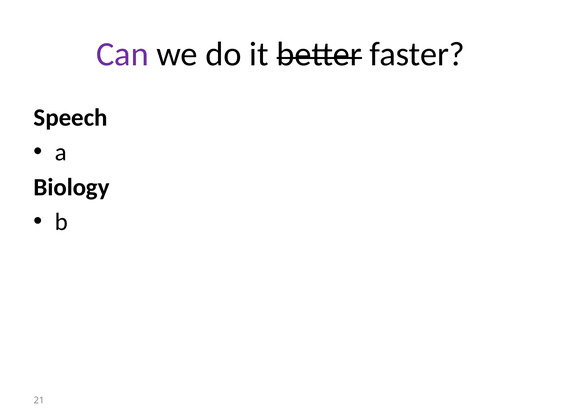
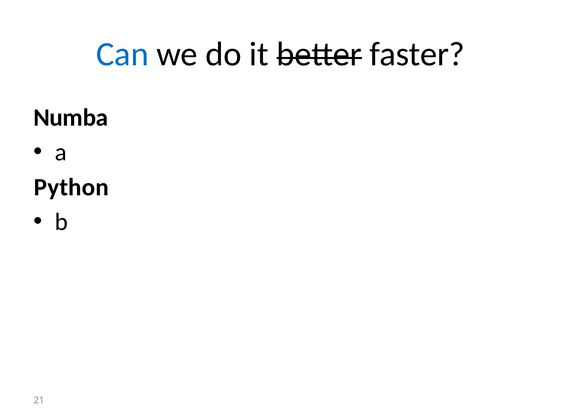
Can colour: purple -> blue (122, 54)
Speech: Speech -> Numba (71, 118)
Biology: Biology -> Python (71, 188)
